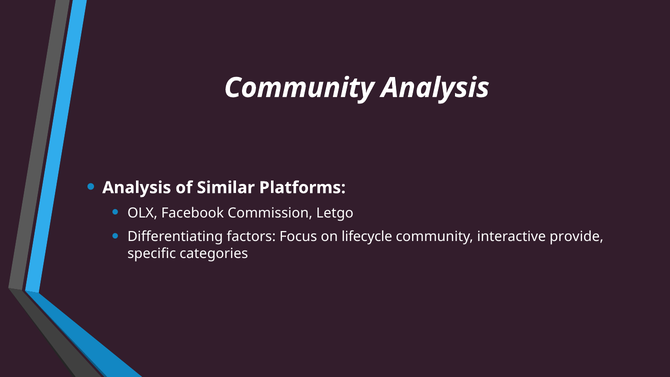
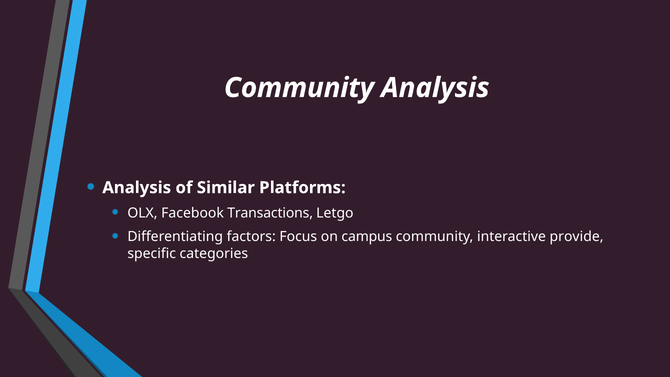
Commission: Commission -> Transactions (270, 213)
lifecycle: lifecycle -> campus (367, 237)
